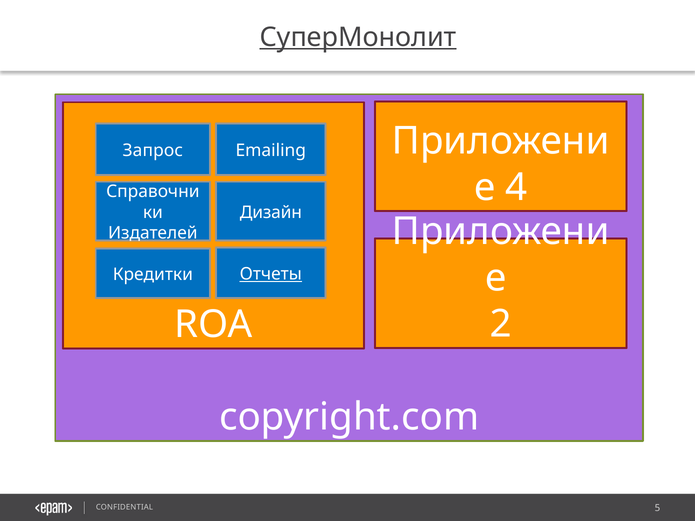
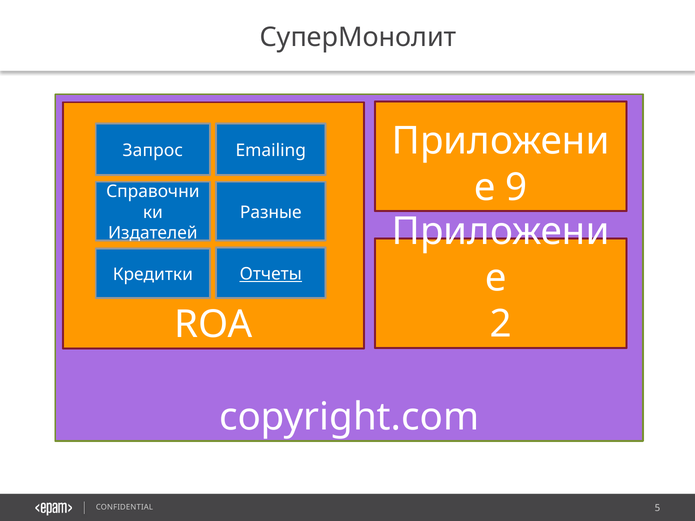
СуперМонолит underline: present -> none (358, 37)
4: 4 -> 9 (516, 187)
Дизайн: Дизайн -> Разные (271, 212)
